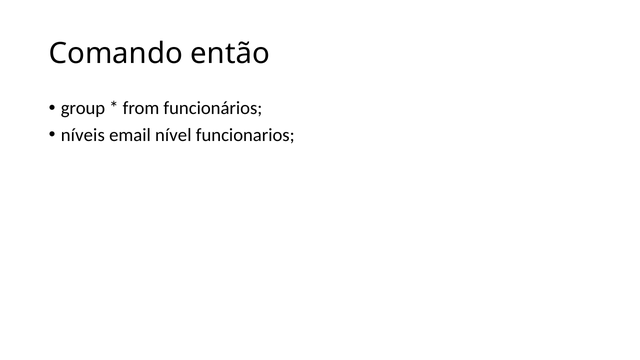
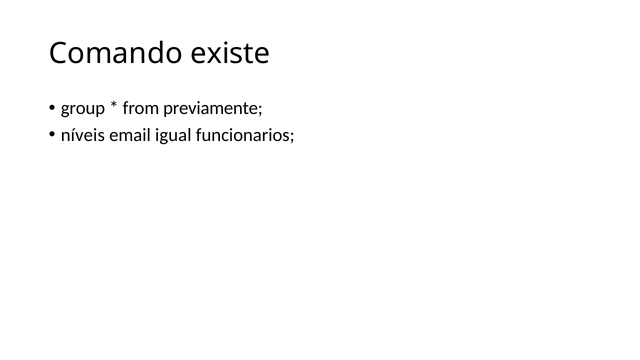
então: então -> existe (230, 54)
funcionários: funcionários -> previamente (213, 108)
nível: nível -> igual (173, 135)
